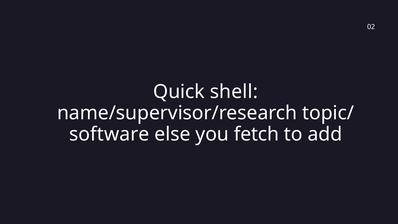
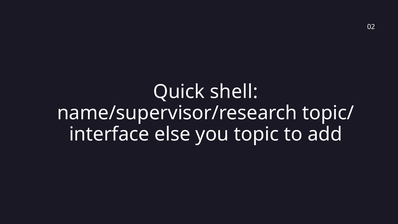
software: software -> interface (109, 134)
fetch: fetch -> topic (256, 134)
